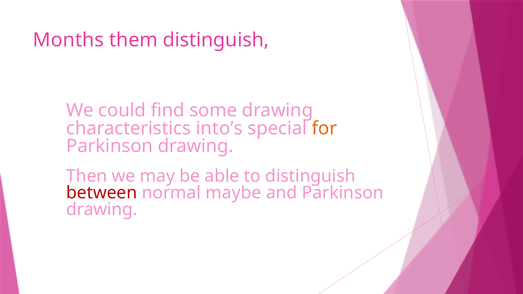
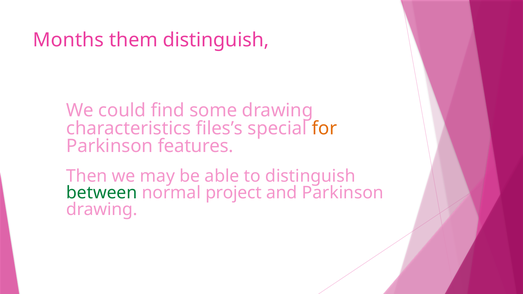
into’s: into’s -> files’s (219, 128)
drawing: drawing -> features (196, 146)
between colour: red -> green (102, 193)
maybe: maybe -> project (234, 193)
